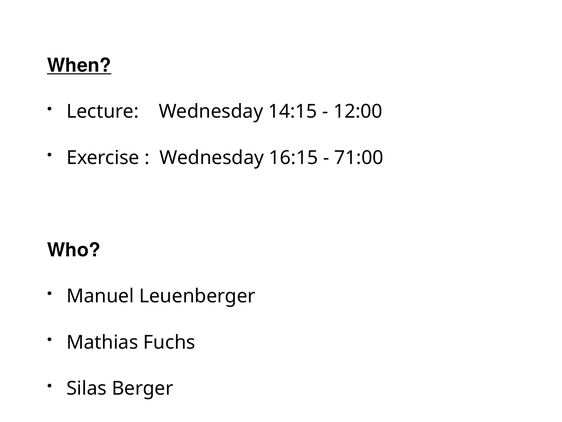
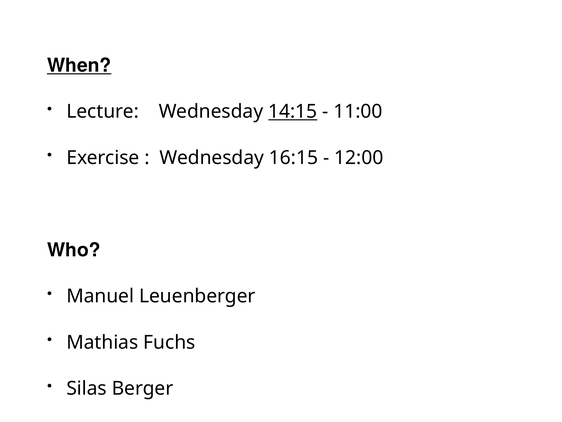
14:15 underline: none -> present (293, 112)
12:00: 12:00 -> 11:00 (358, 112)
71:00: 71:00 -> 12:00 (359, 158)
